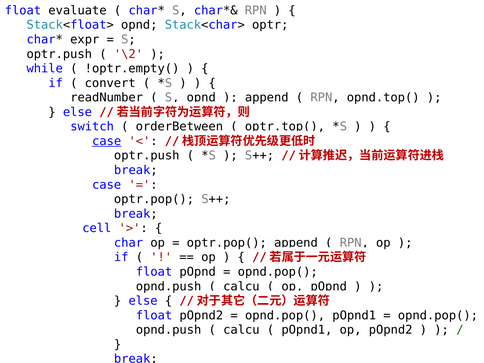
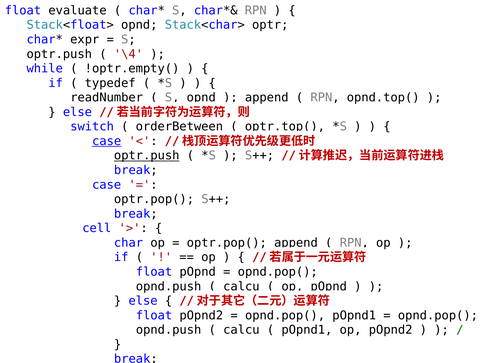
\2: \2 -> \4 (128, 54)
convert: convert -> typedef (110, 83)
optr.push underline: none -> present (147, 156)
